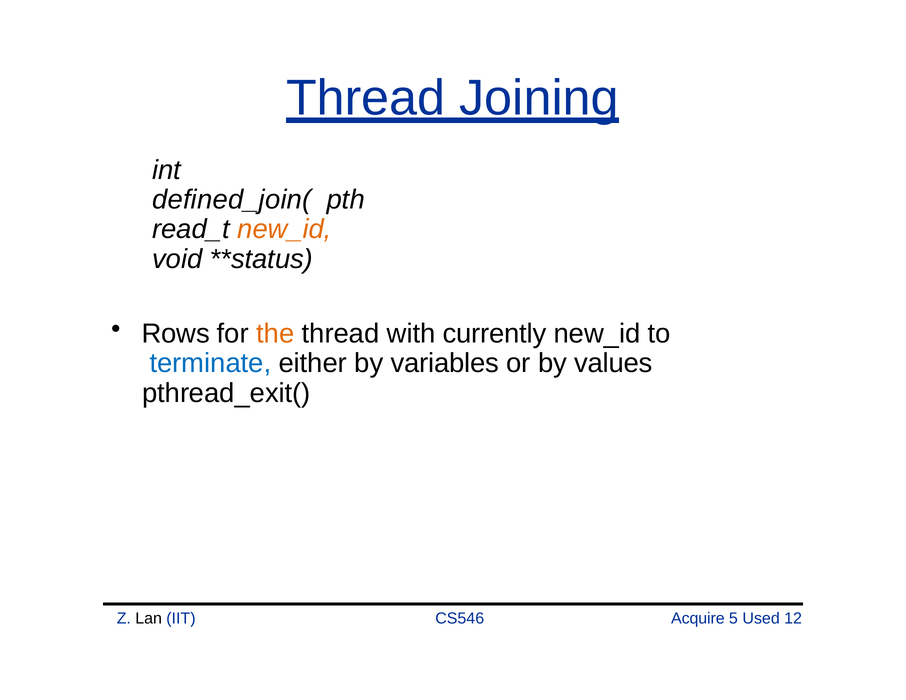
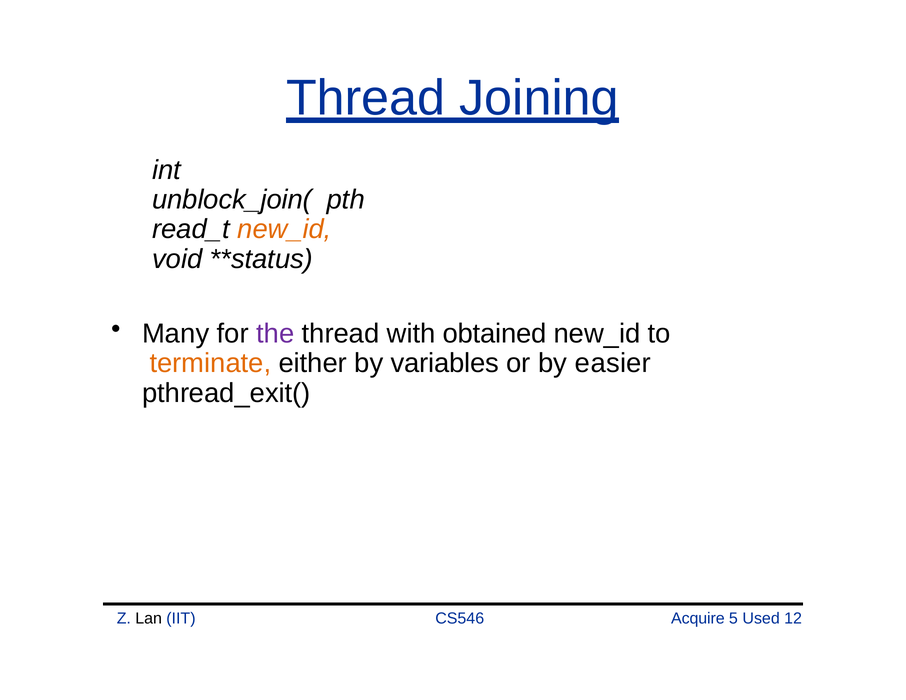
defined_join(: defined_join( -> unblock_join( (232, 200)
Rows: Rows -> Many (176, 334)
the colour: orange -> purple (275, 334)
currently: currently -> obtained (495, 334)
terminate colour: blue -> orange (210, 363)
values: values -> easier (613, 363)
